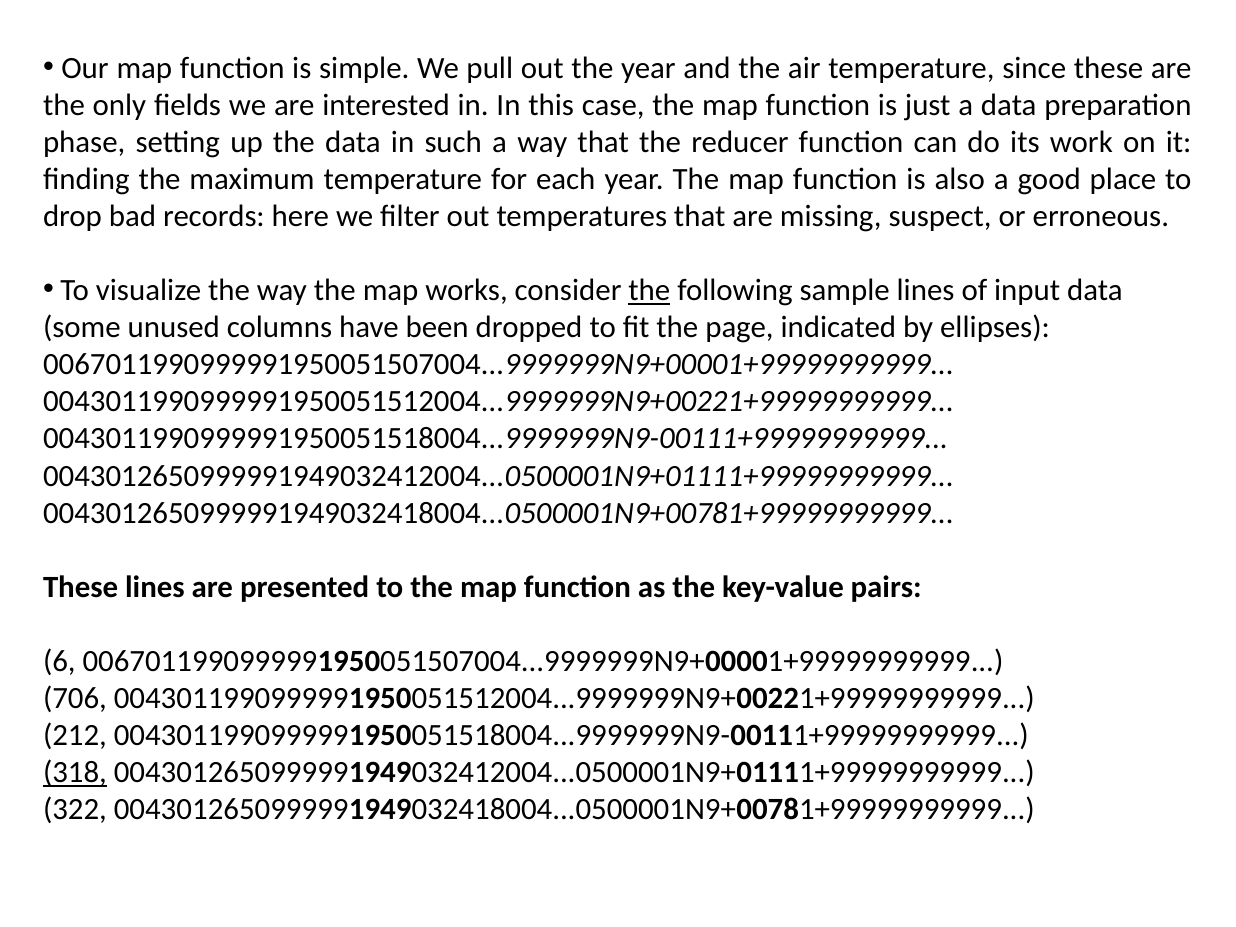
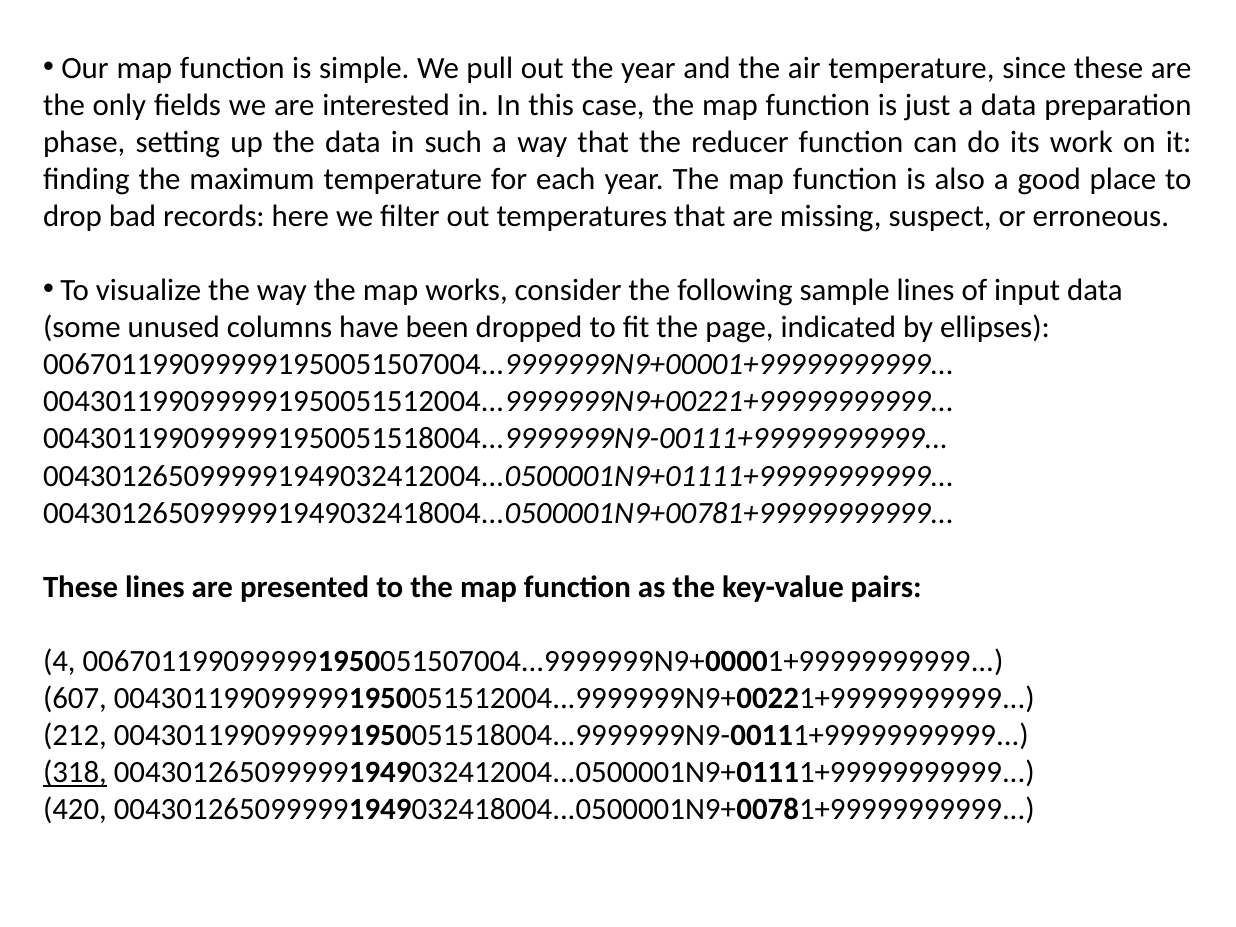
the underline: present -> none (649, 290)
6: 6 -> 4 (59, 661)
706: 706 -> 607 (75, 698)
322: 322 -> 420 (75, 810)
